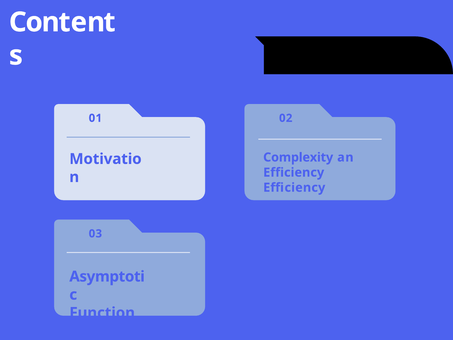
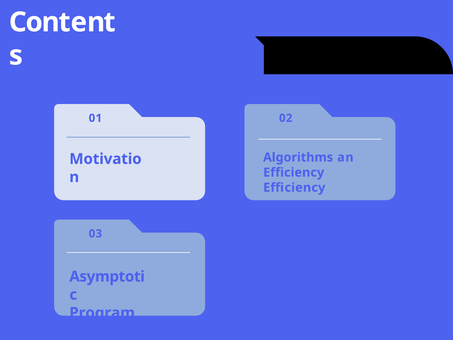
Complexity: Complexity -> Algorithms (298, 157)
Function: Function -> Program (102, 313)
